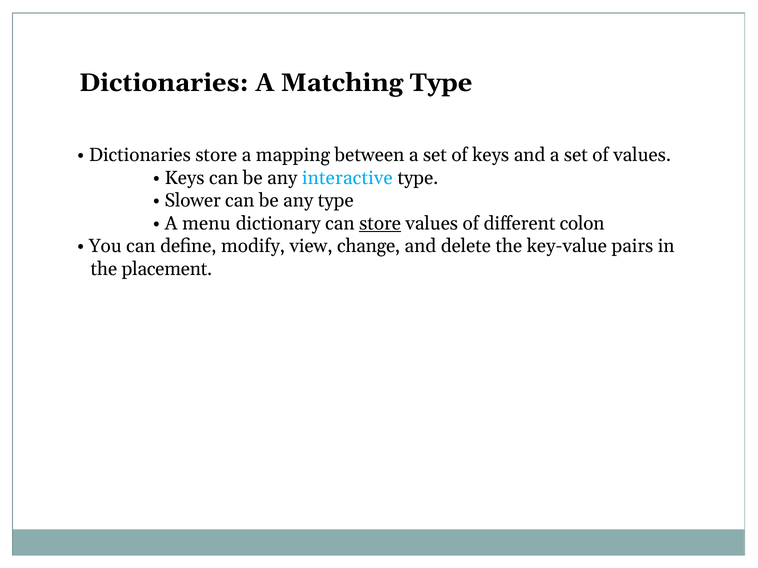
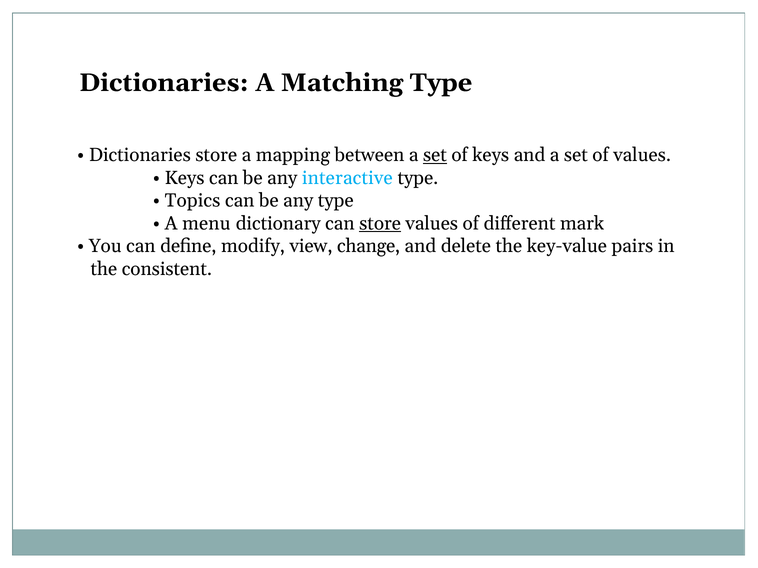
set underline: none -> present (435, 155)
Slower: Slower -> Topics (193, 201)
colon: colon -> mark (582, 224)
placement: placement -> consistent (167, 269)
